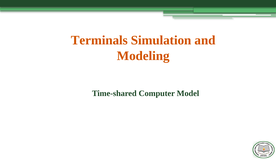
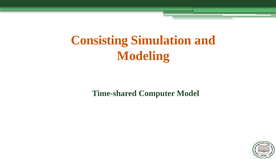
Terminals: Terminals -> Consisting (99, 40)
